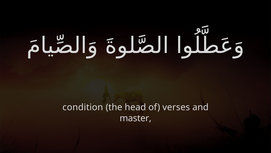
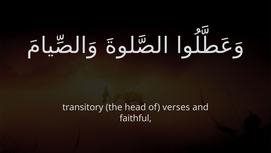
condition: condition -> transitory (83, 107)
master: master -> faithful (136, 118)
